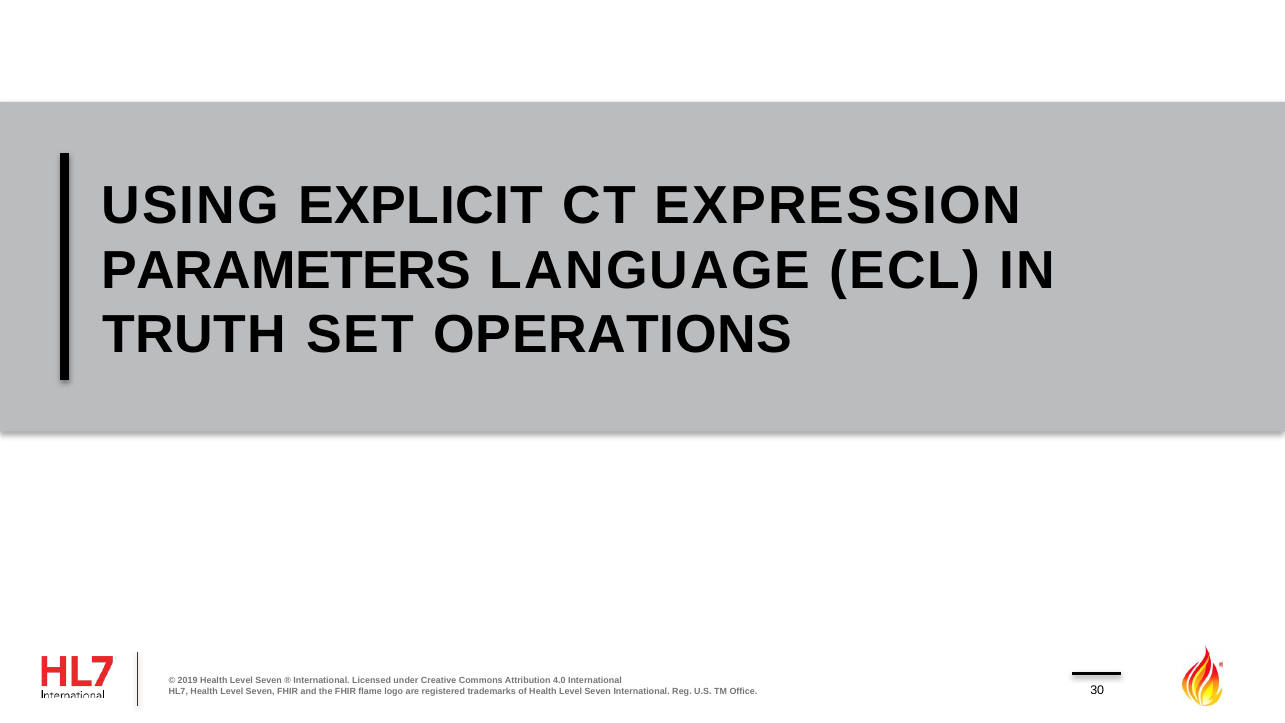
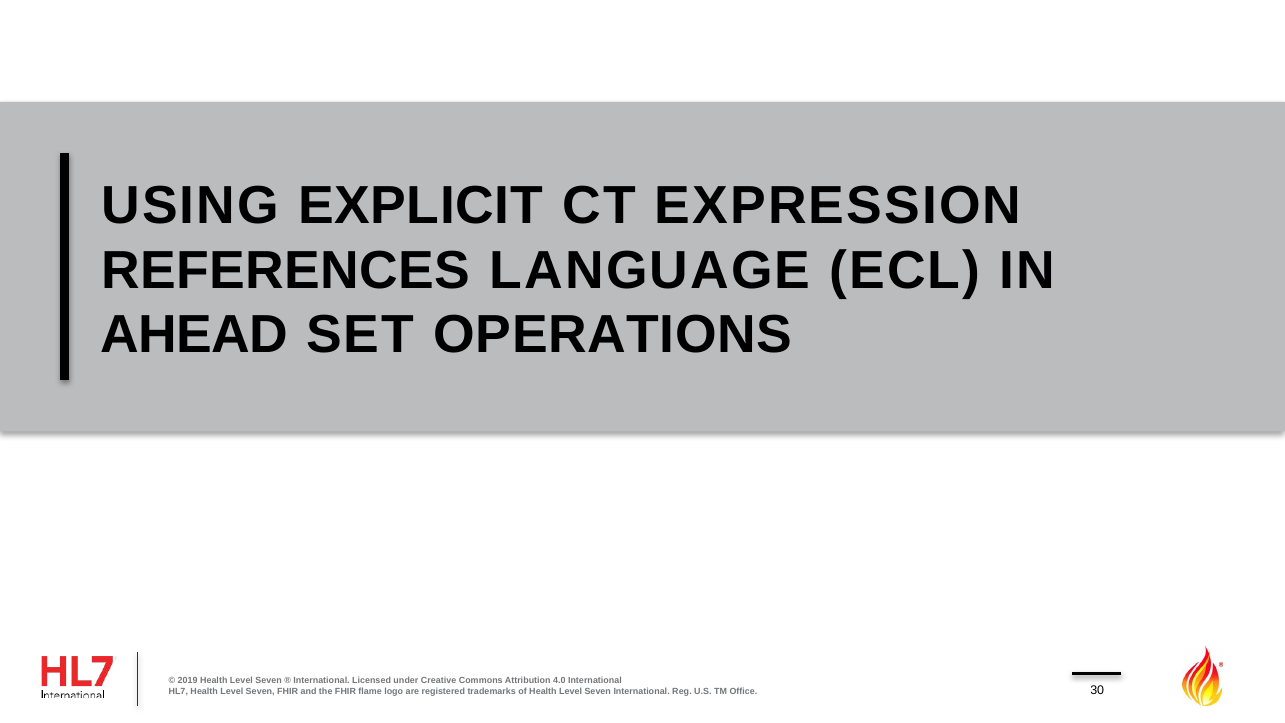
PARAMETERS: PARAMETERS -> REFERENCES (286, 270)
TRUTH: TRUTH -> AHEAD (195, 335)
